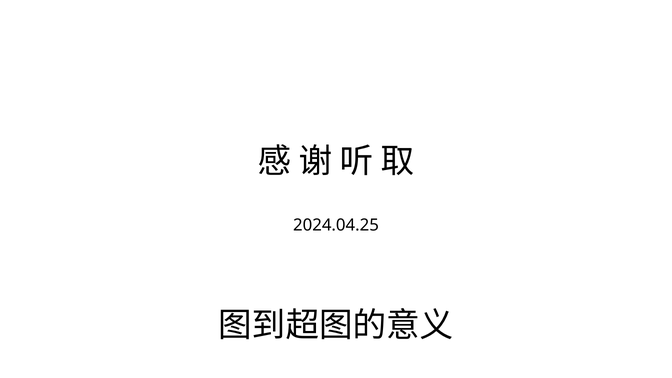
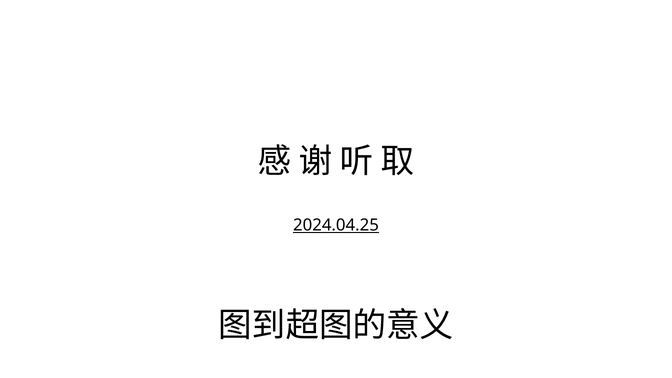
2024.04.25 underline: none -> present (336, 225)
